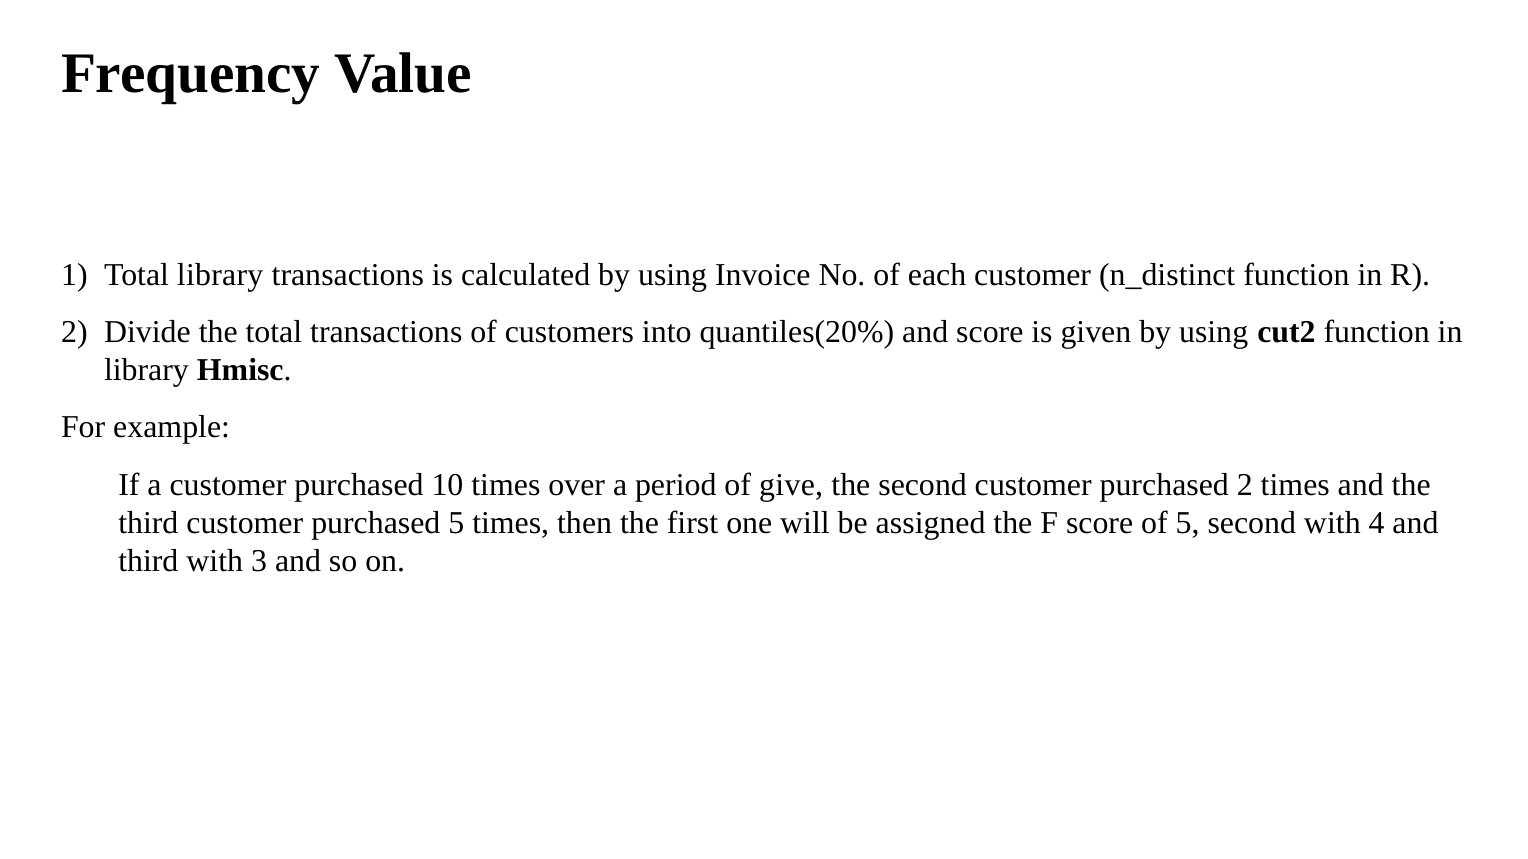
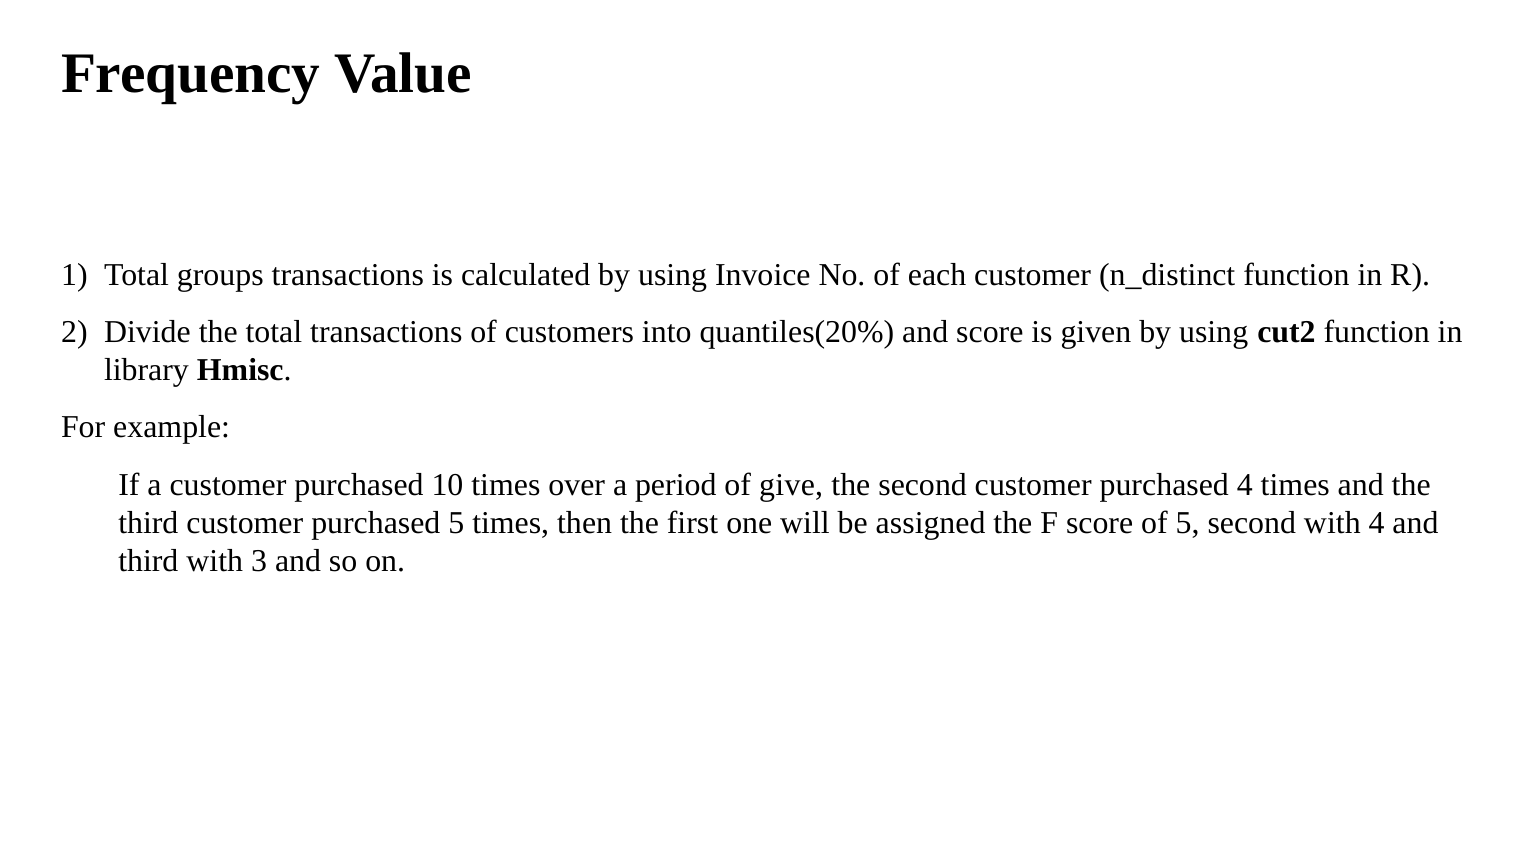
Total library: library -> groups (220, 275)
purchased 2: 2 -> 4 (1245, 485)
